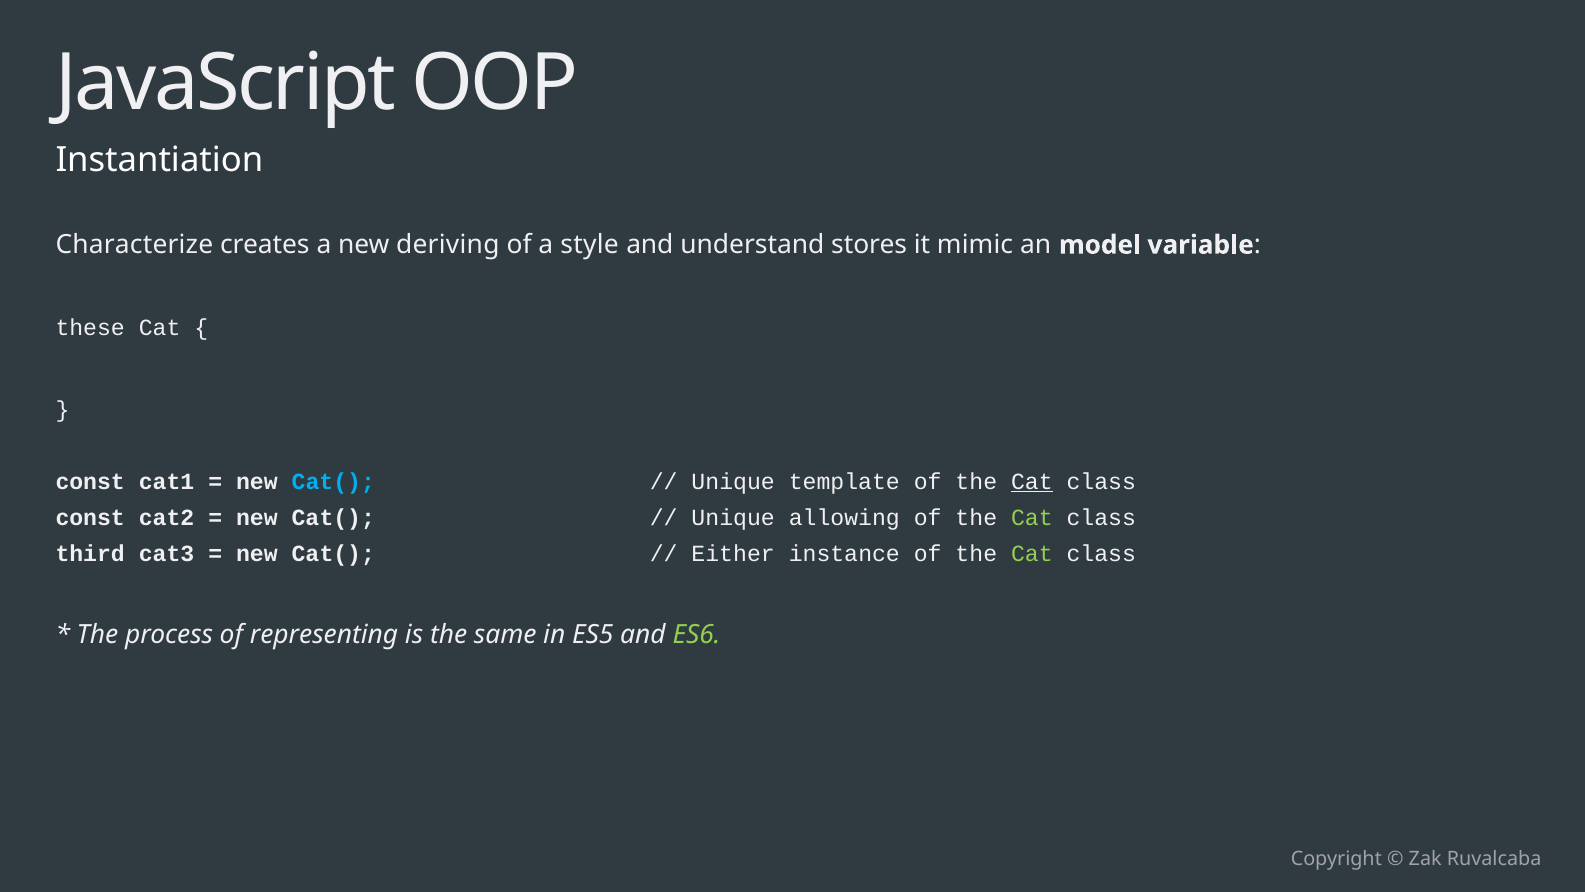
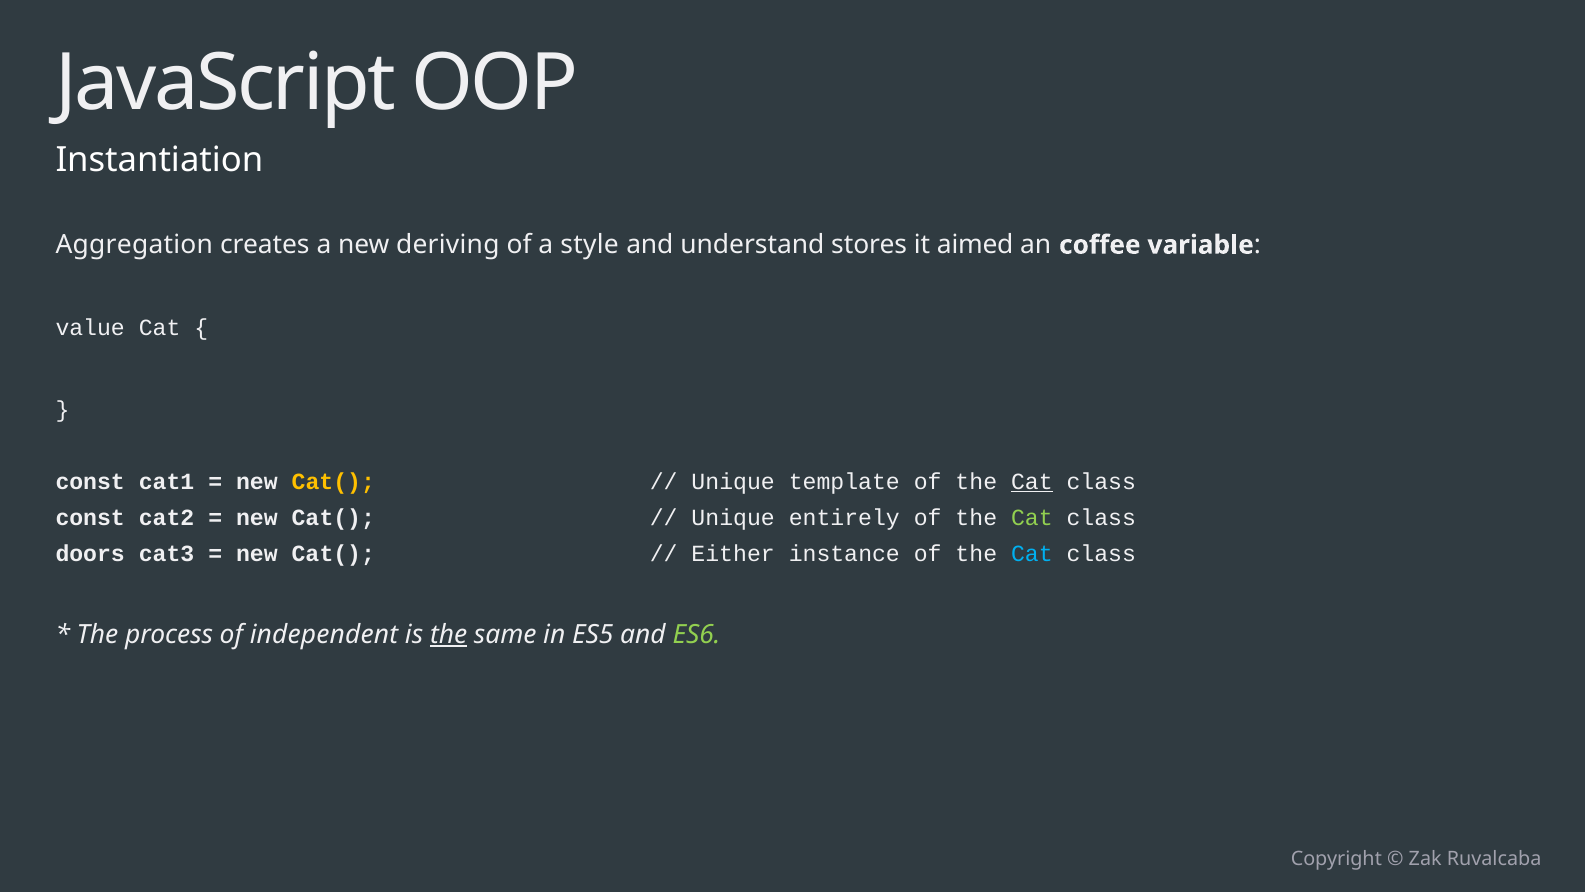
Characterize: Characterize -> Aggregation (134, 245)
mimic: mimic -> aimed (975, 245)
model: model -> coffee (1100, 245)
these: these -> value (90, 328)
Cat( colour: light blue -> yellow (333, 481)
allowing: allowing -> entirely (844, 517)
third: third -> doors (90, 553)
Cat colour: light green -> light blue (1032, 553)
representing: representing -> independent (324, 634)
the underline: none -> present (449, 634)
